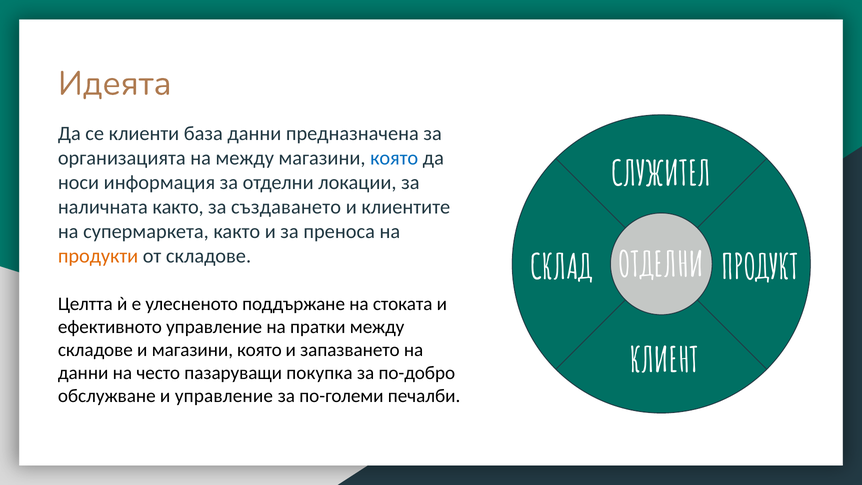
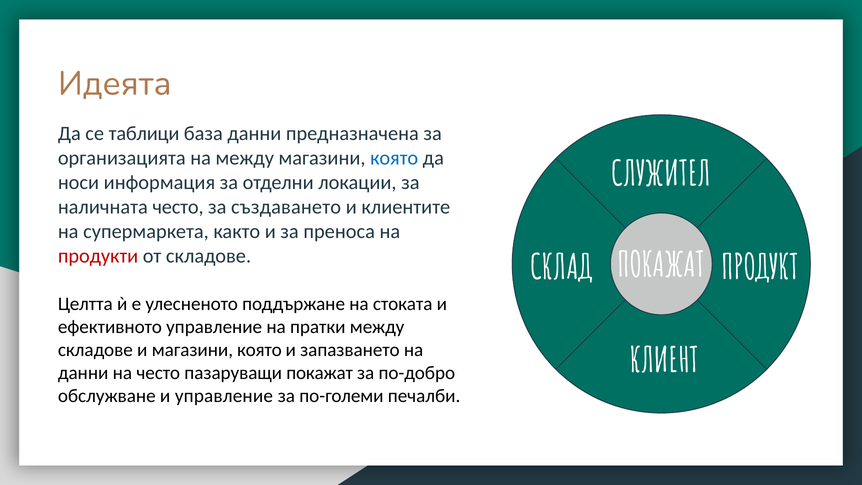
клиенти: клиенти -> таблици (144, 134)
наличната както: както -> често (178, 207)
продукти colour: orange -> red (98, 256)
ОТДЕЛНИ: ОТДЕЛНИ -> ПОКАЖАТ (661, 265)
пазаруващи покупка: покупка -> покажат (320, 373)
